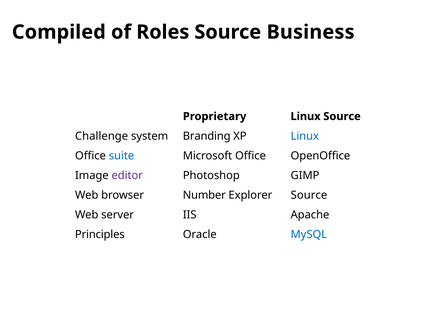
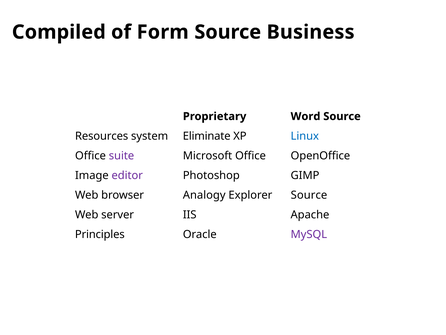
Roles: Roles -> Form (163, 32)
Proprietary Linux: Linux -> Word (306, 116)
Challenge: Challenge -> Resources (102, 136)
Branding: Branding -> Eliminate (207, 136)
suite colour: blue -> purple (121, 156)
Number: Number -> Analogy (204, 195)
MySQL colour: blue -> purple (309, 234)
